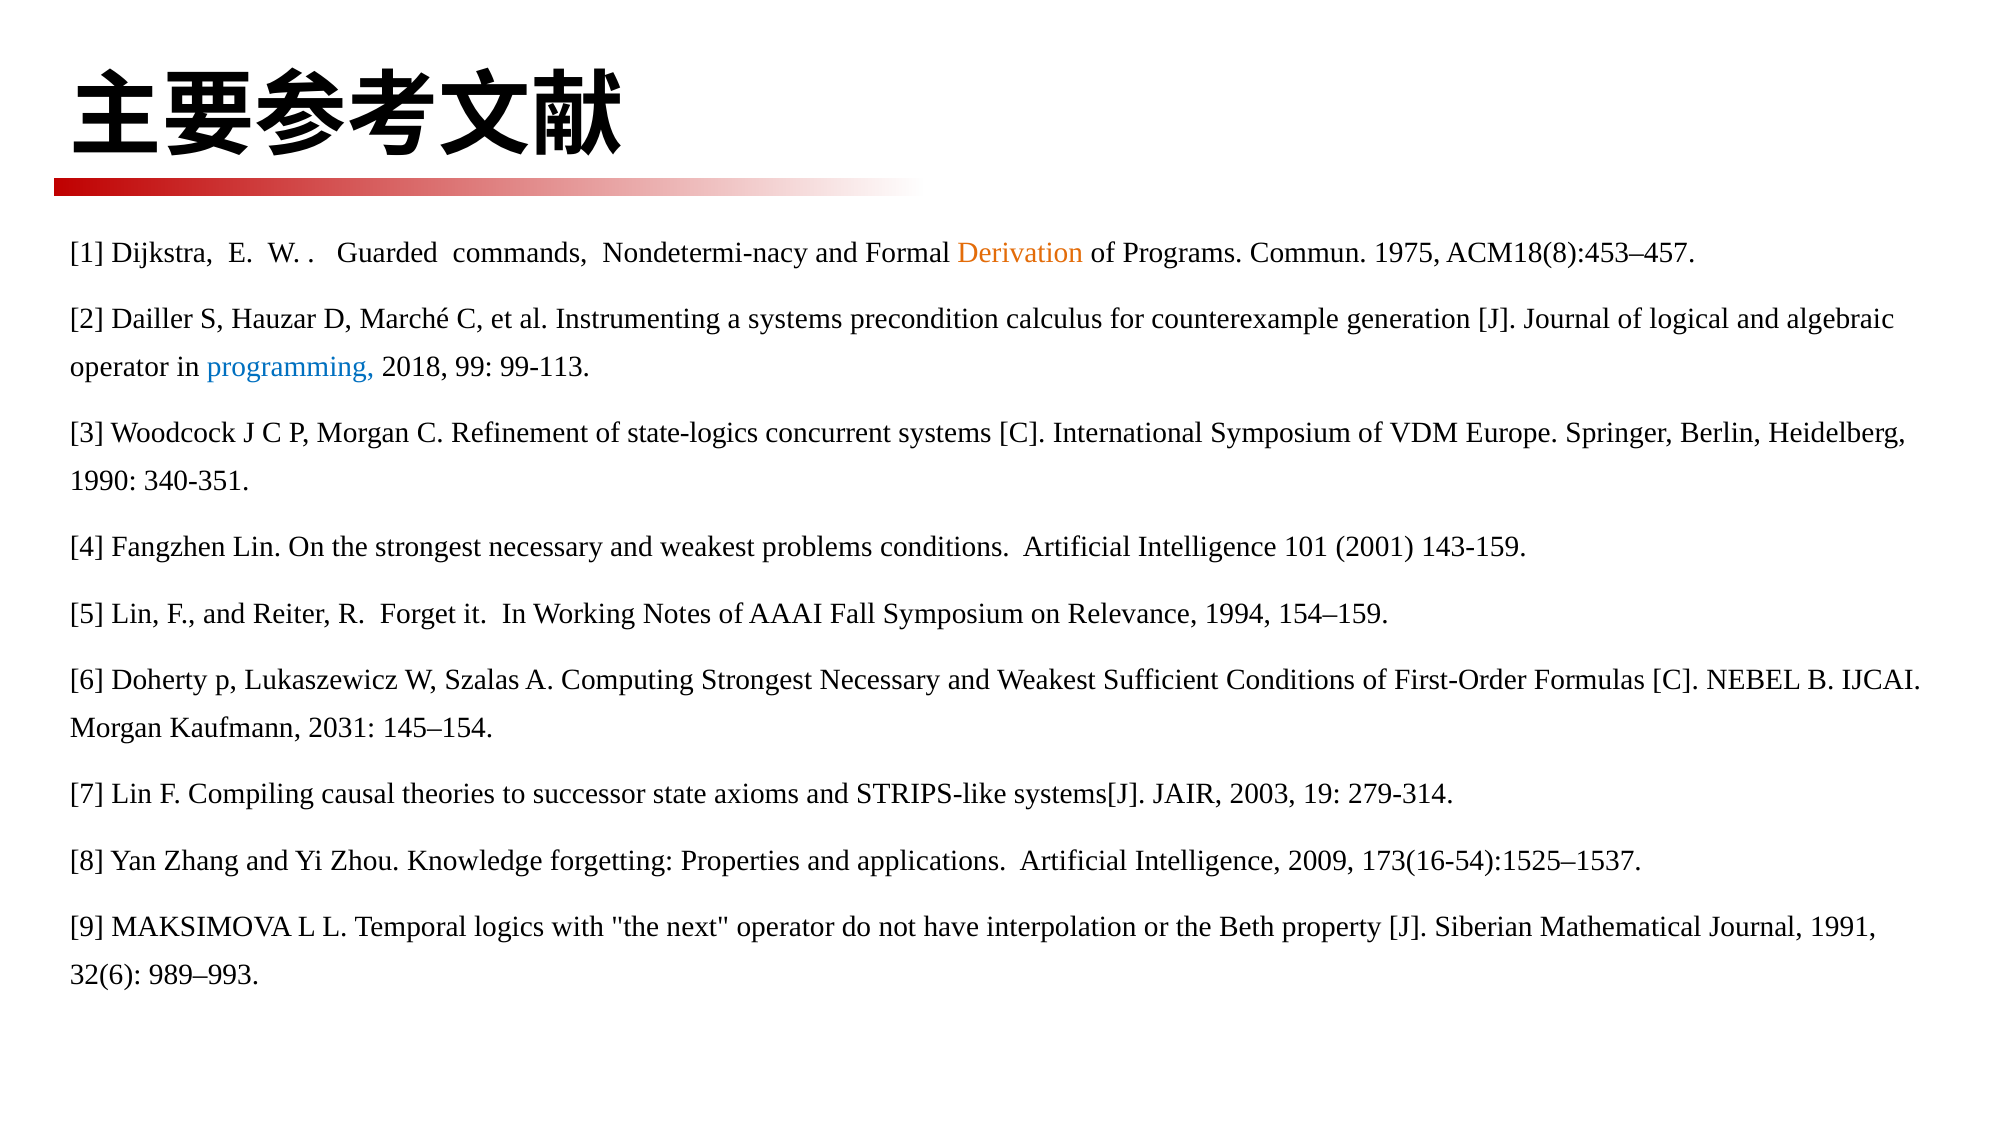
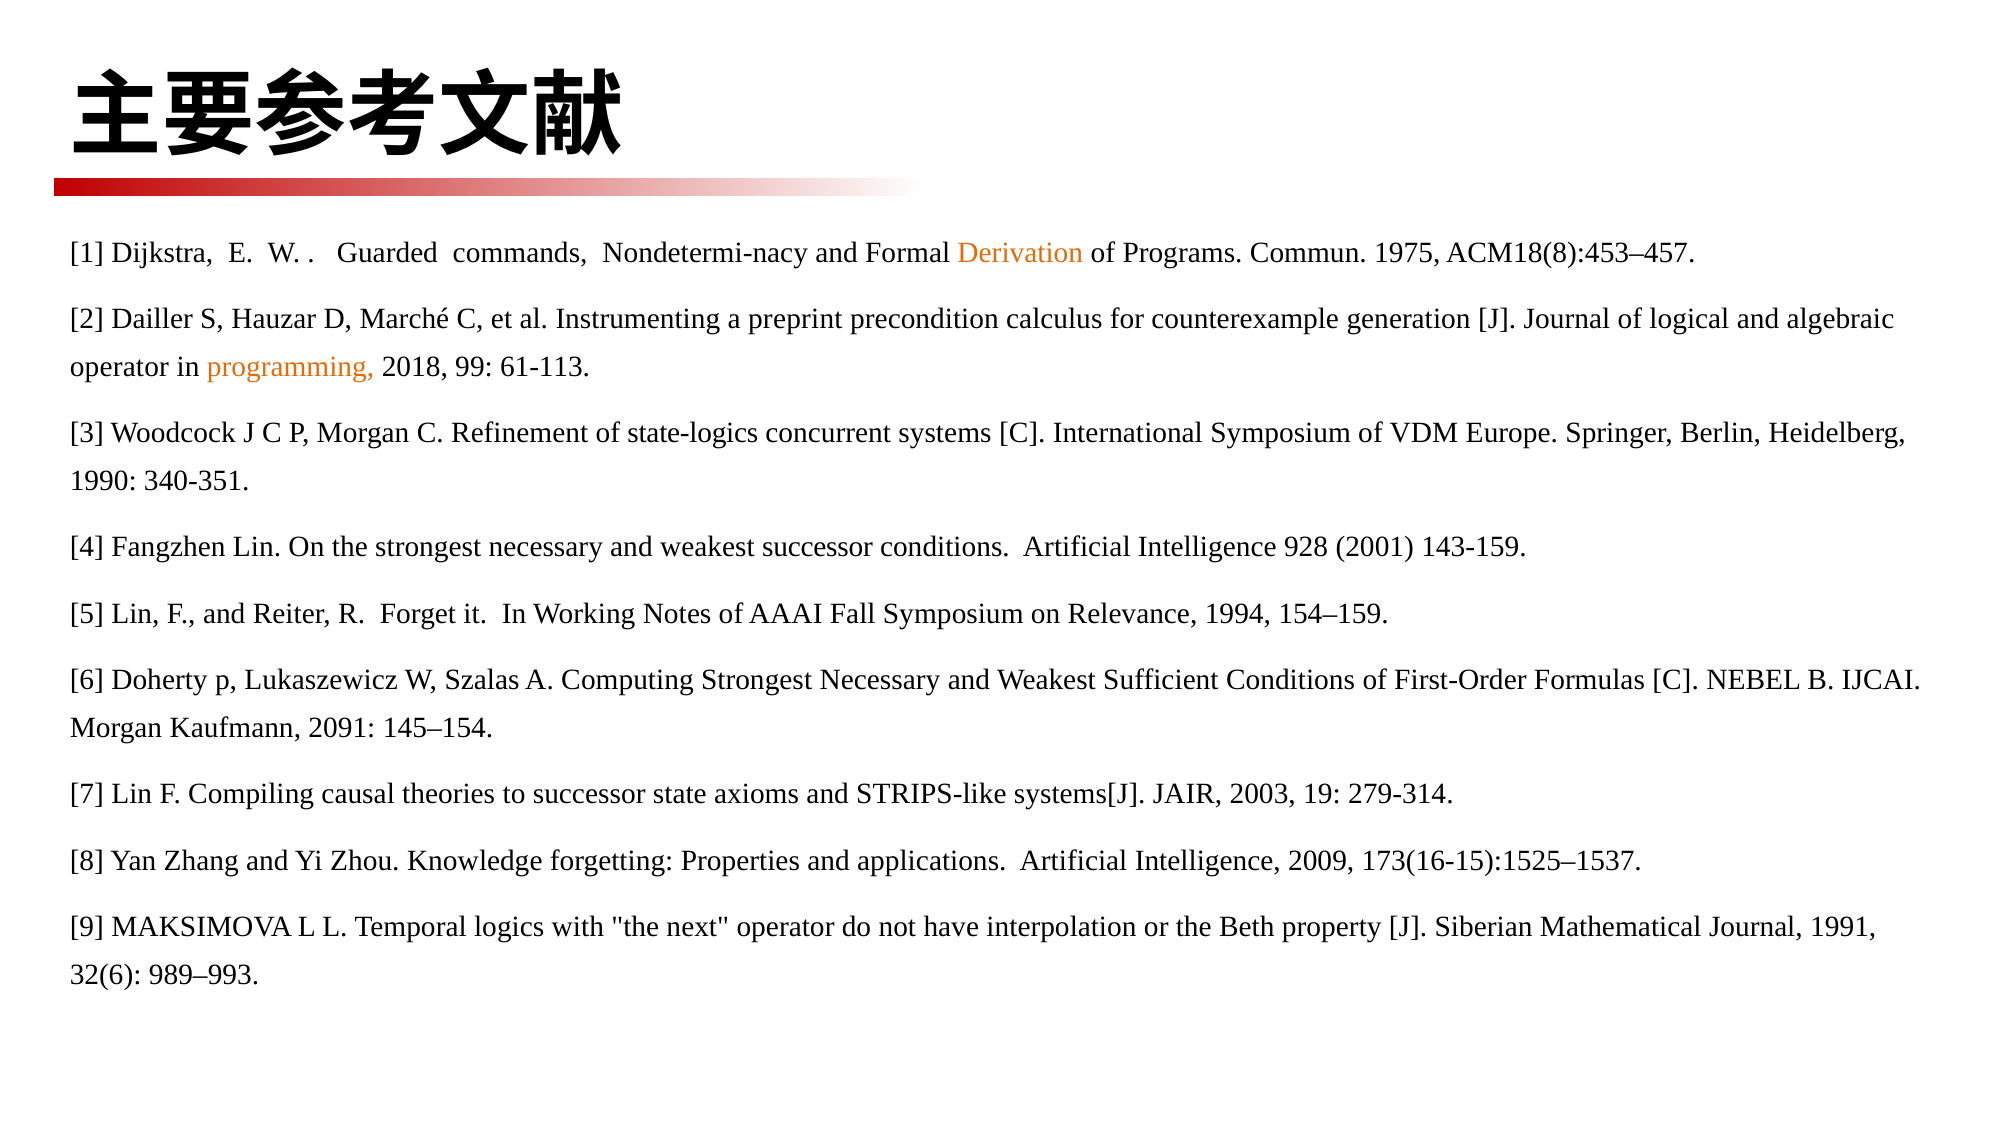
a systems: systems -> preprint (795, 319)
programming colour: blue -> orange (291, 367)
99-113: 99-113 -> 61-113 (545, 367)
weakest problems: problems -> successor (818, 547)
101: 101 -> 928 (1306, 547)
2031: 2031 -> 2091 (342, 727)
173(16-54):1525–1537: 173(16-54):1525–1537 -> 173(16-15):1525–1537 (1502, 860)
